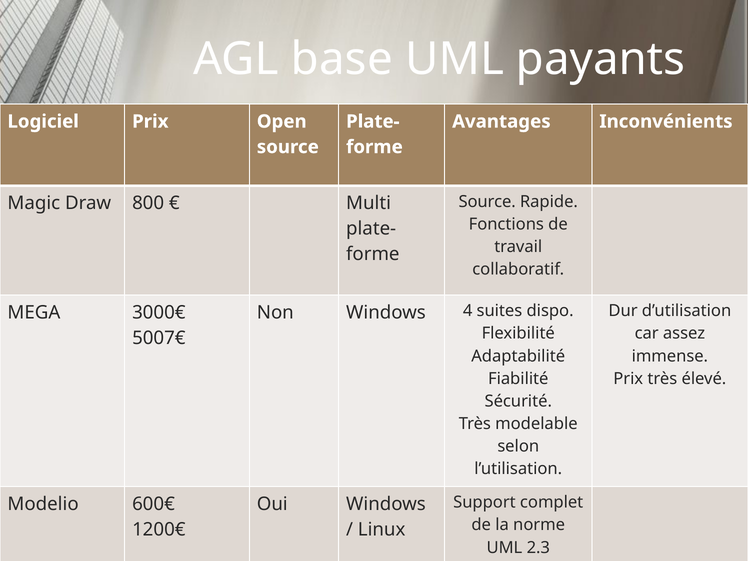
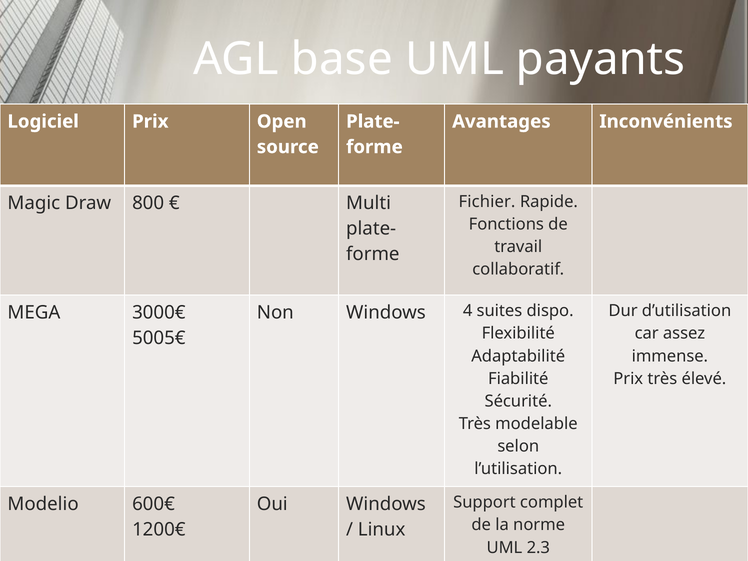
Source: Source -> Fichier (487, 202)
5007€: 5007€ -> 5005€ (159, 338)
